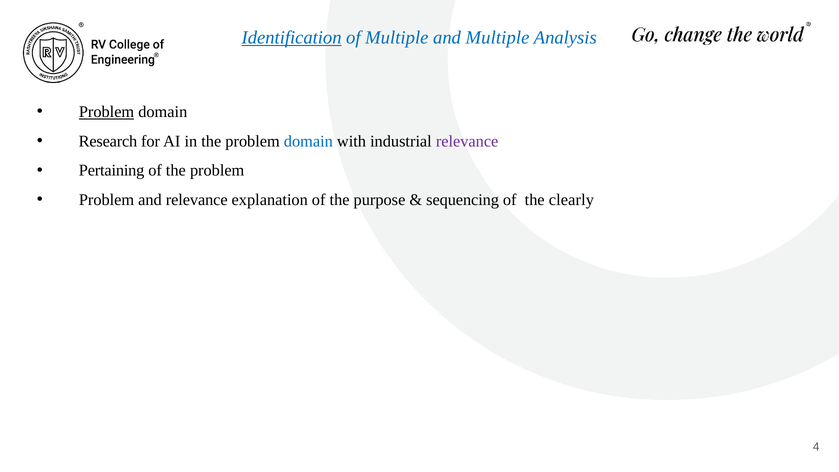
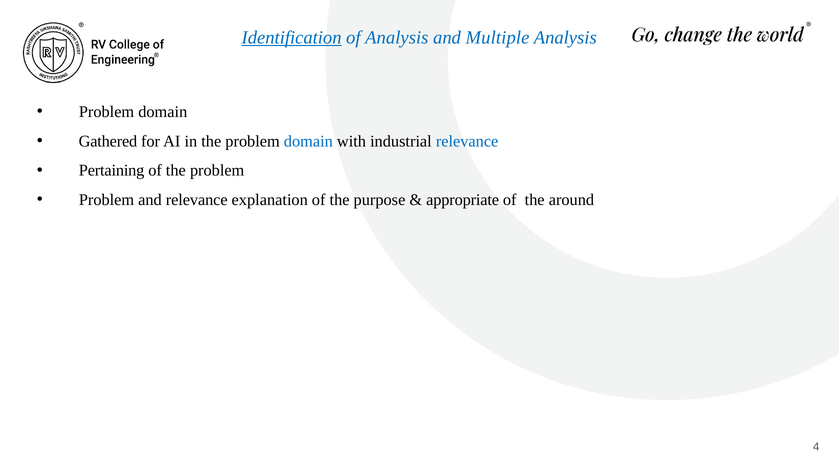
of Multiple: Multiple -> Analysis (397, 38)
Problem underline: present -> none (107, 112)
Research: Research -> Gathered (108, 141)
relevance colour: purple -> blue (467, 141)
sequencing: sequencing -> appropriate (463, 200)
clearly: clearly -> around (571, 200)
